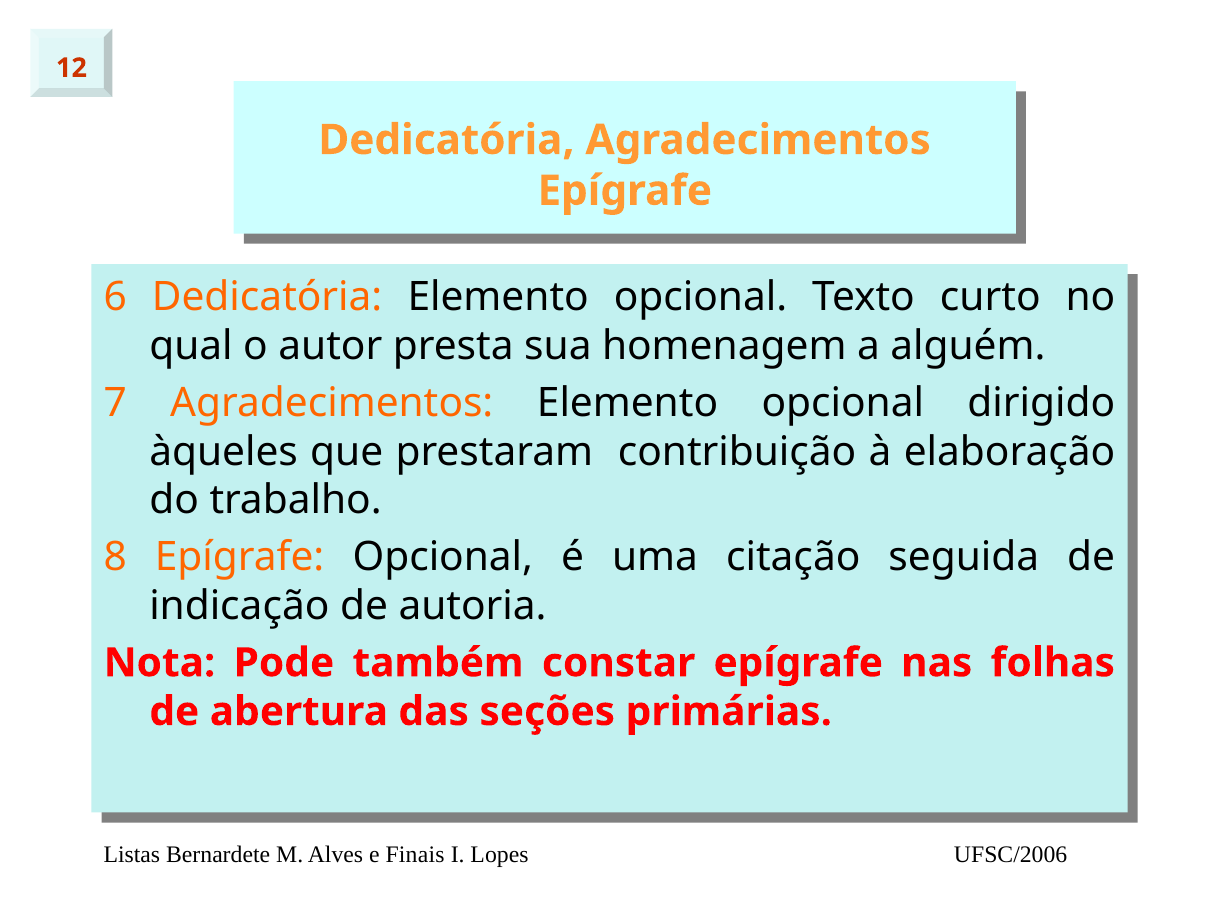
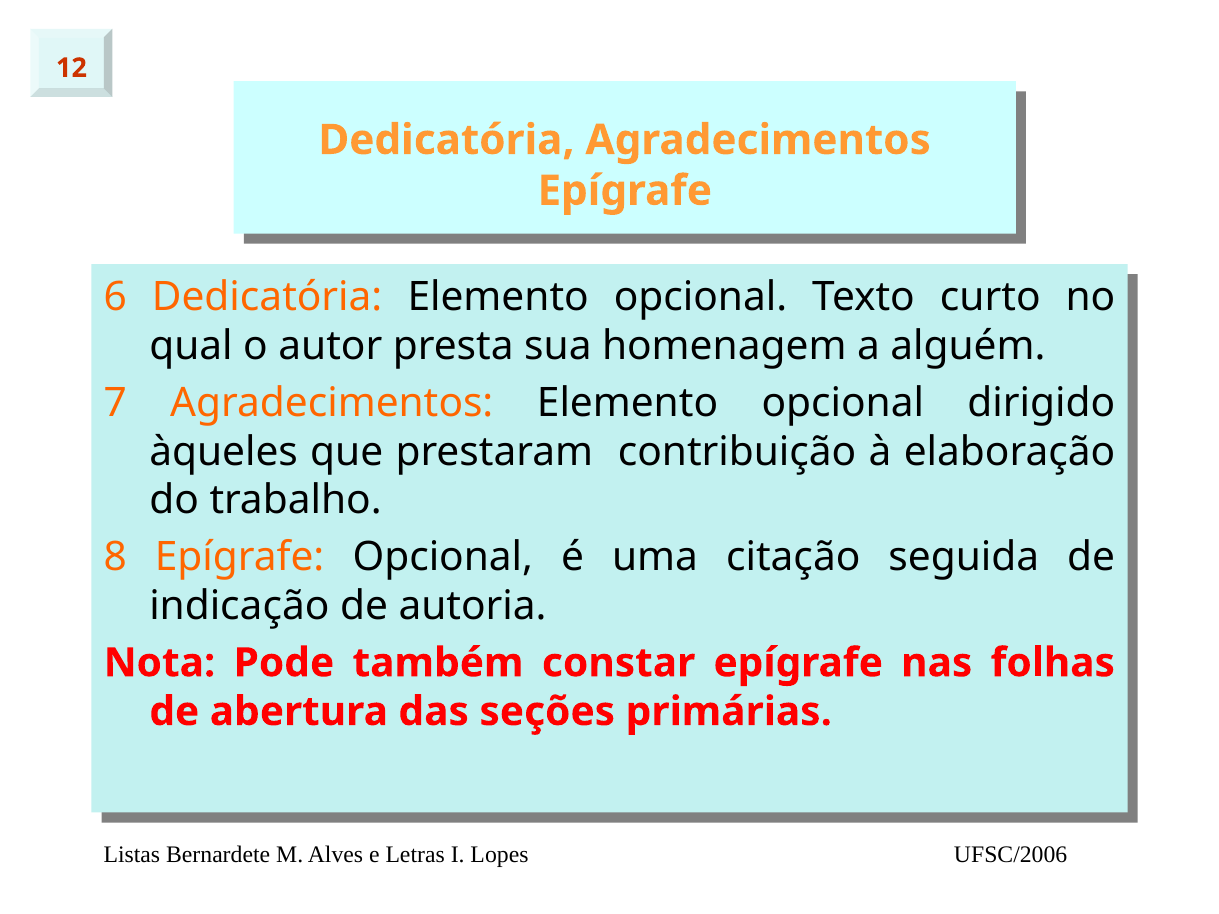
Finais: Finais -> Letras (415, 855)
